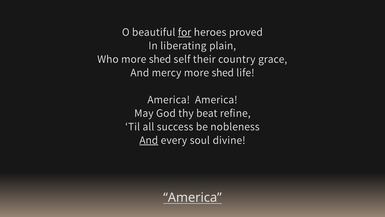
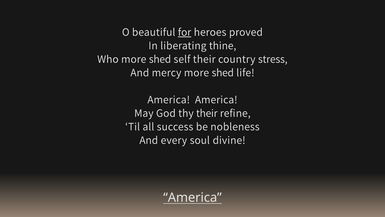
plain: plain -> thine (223, 45)
grace: grace -> stress (273, 59)
thy beat: beat -> their (207, 113)
And underline: present -> none (149, 140)
